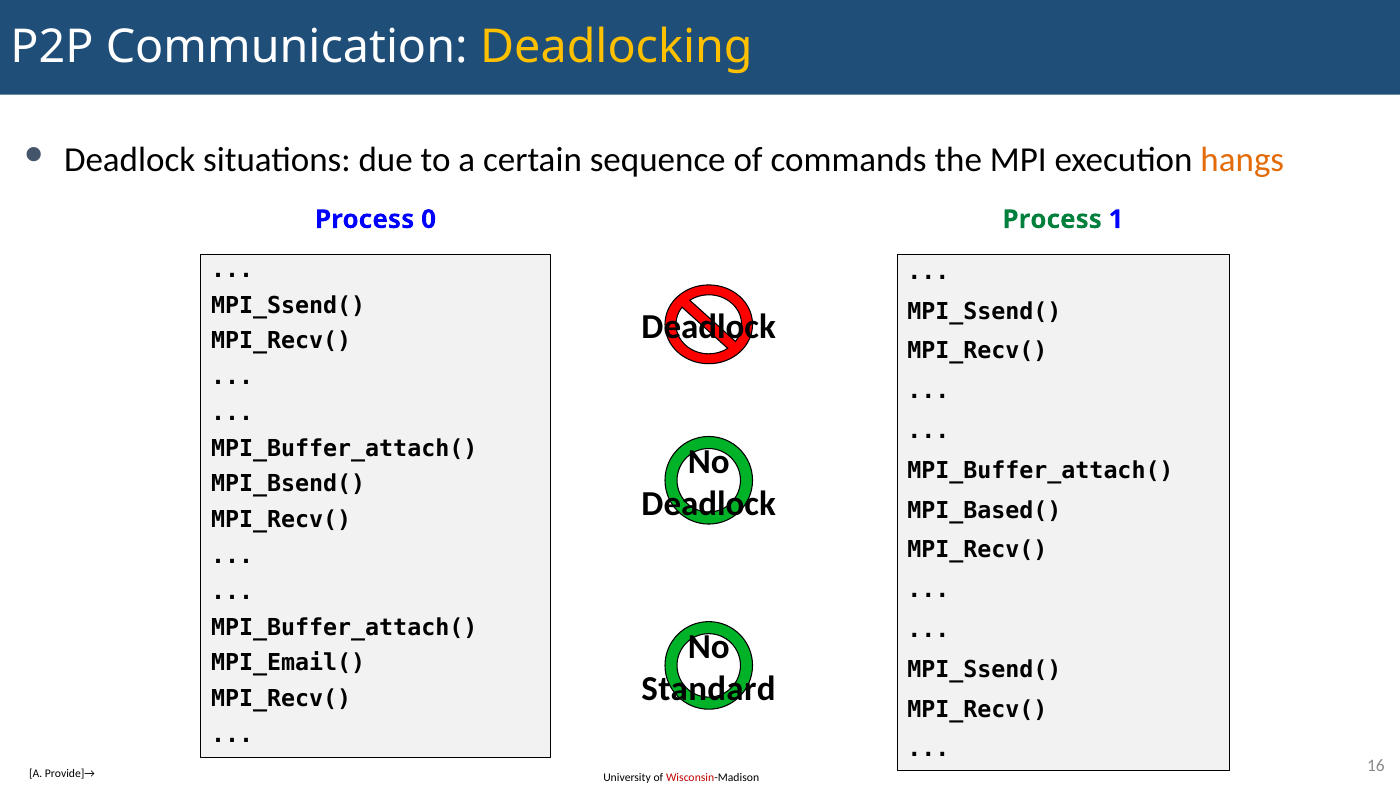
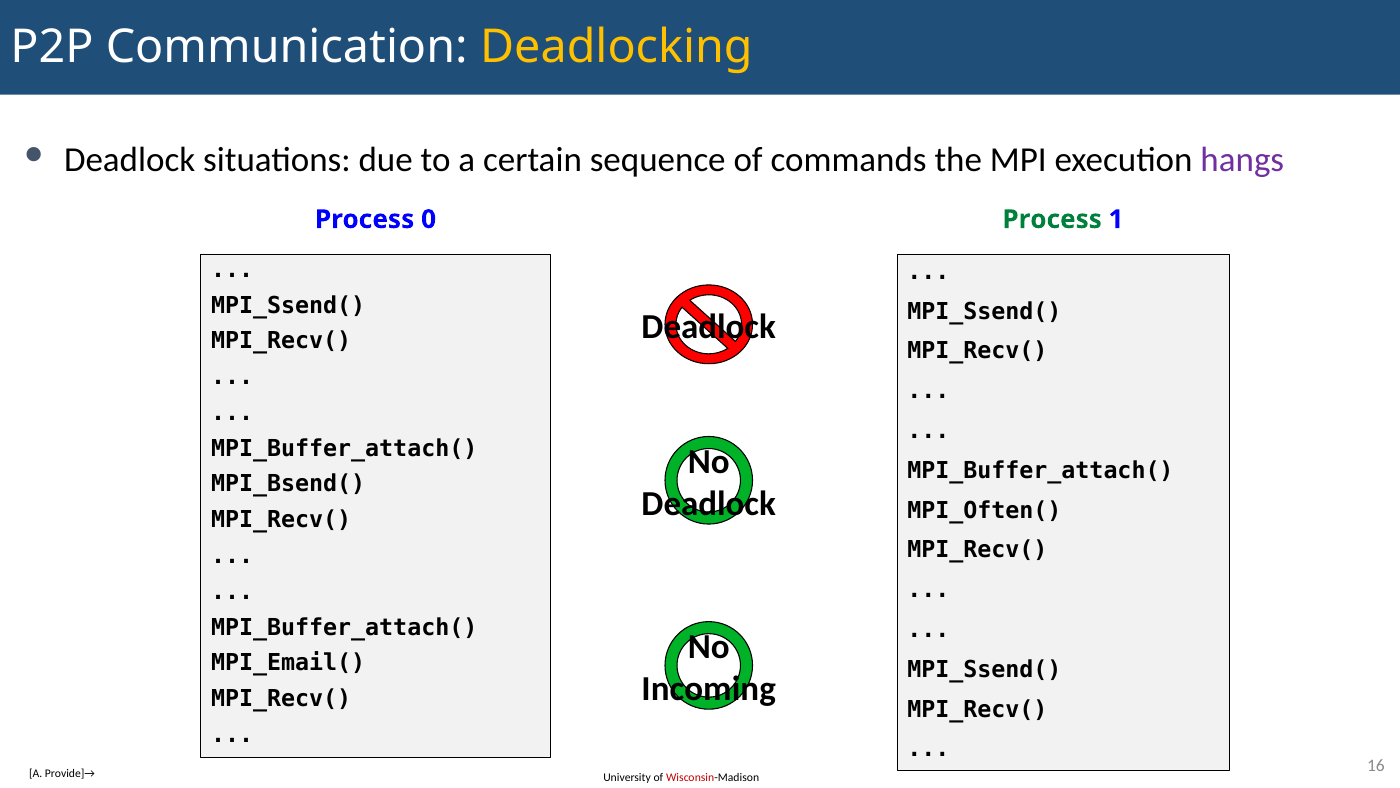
hangs colour: orange -> purple (1242, 160)
MPI_Based(: MPI_Based( -> MPI_Often( (984, 510)
Standard: Standard -> Incoming (709, 688)
